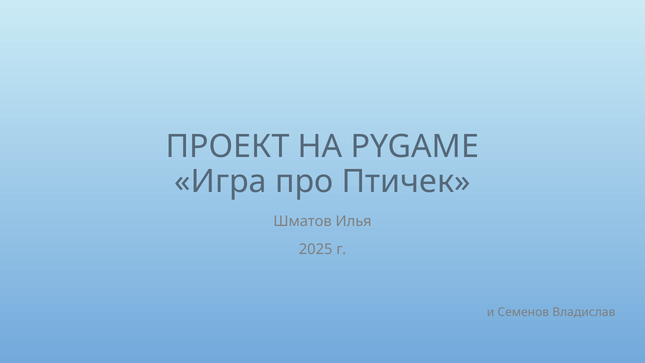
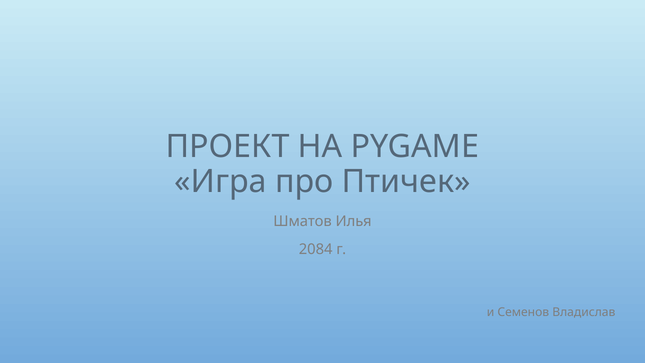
2025: 2025 -> 2084 (316, 249)
